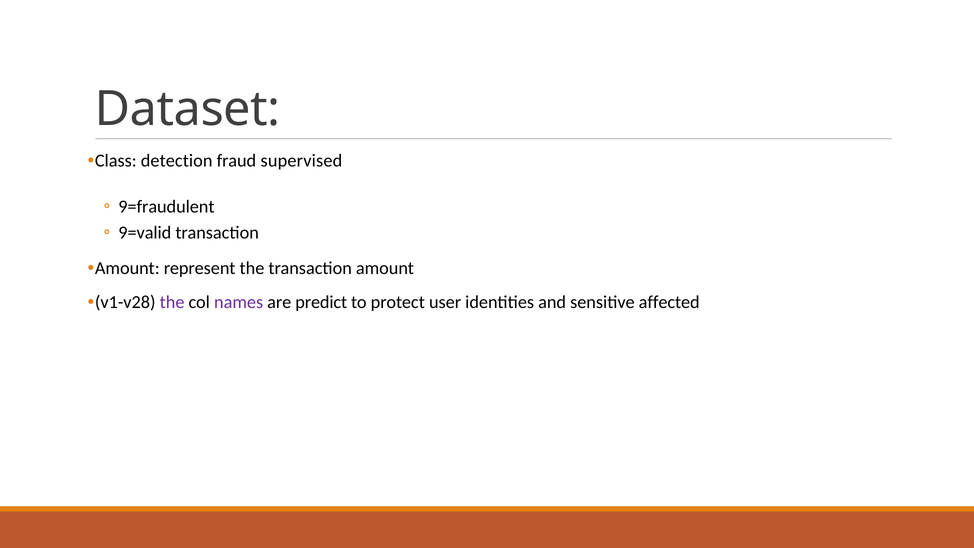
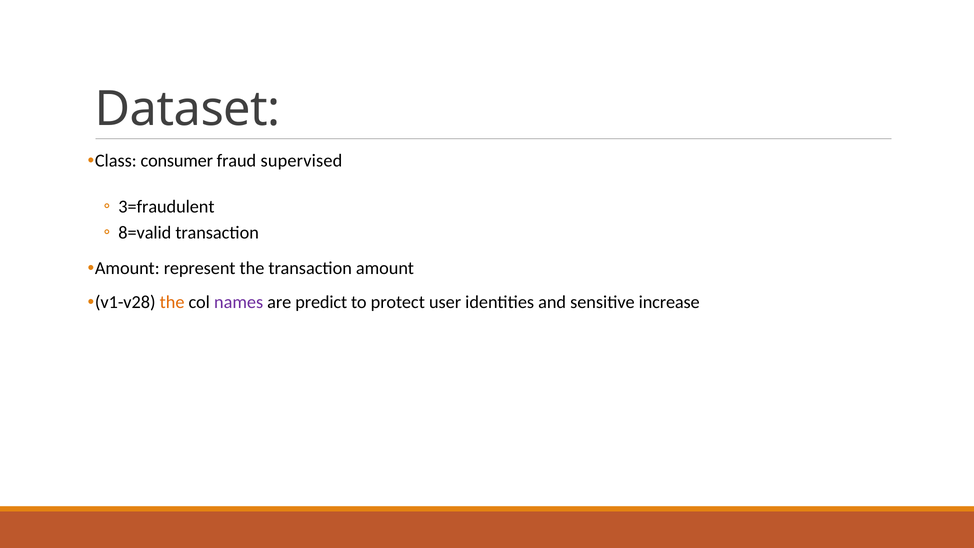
detection: detection -> consumer (177, 161)
9=fraudulent: 9=fraudulent -> 3=fraudulent (166, 207)
9=valid: 9=valid -> 8=valid (145, 232)
the colour: purple -> orange (172, 302)
affected: affected -> increase (669, 302)
